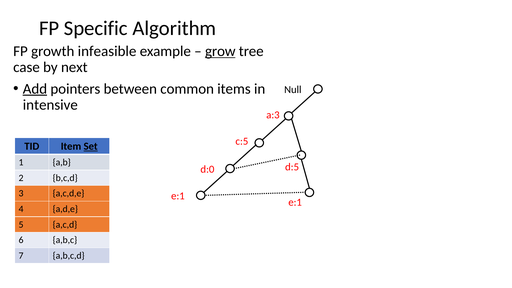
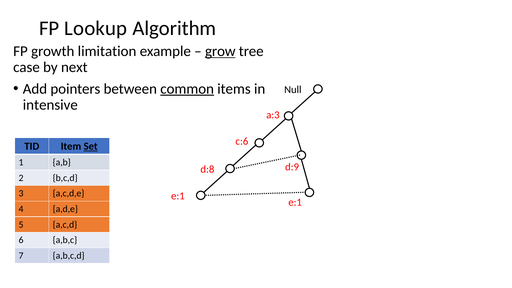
Specific: Specific -> Lookup (96, 28)
infeasible: infeasible -> limitation (107, 51)
Add underline: present -> none (35, 89)
common underline: none -> present (187, 89)
c:5: c:5 -> c:6 (242, 141)
d:5: d:5 -> d:9 (292, 167)
d:0: d:0 -> d:8 (207, 169)
